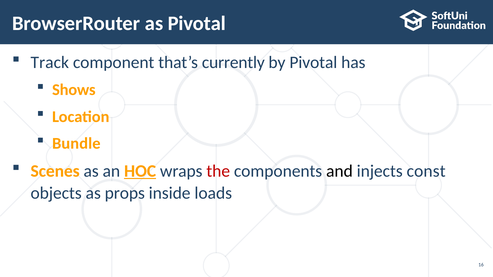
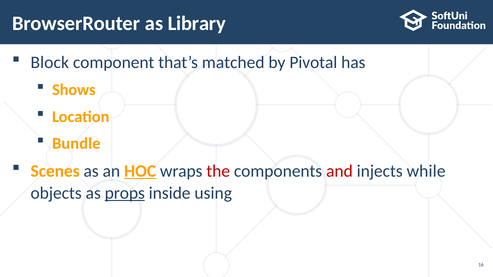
as Pivotal: Pivotal -> Library (197, 23)
Track: Track -> Block (50, 63)
currently: currently -> matched (233, 63)
and colour: black -> red (339, 171)
const: const -> while (426, 171)
props underline: none -> present (125, 193)
loads: loads -> using (213, 193)
